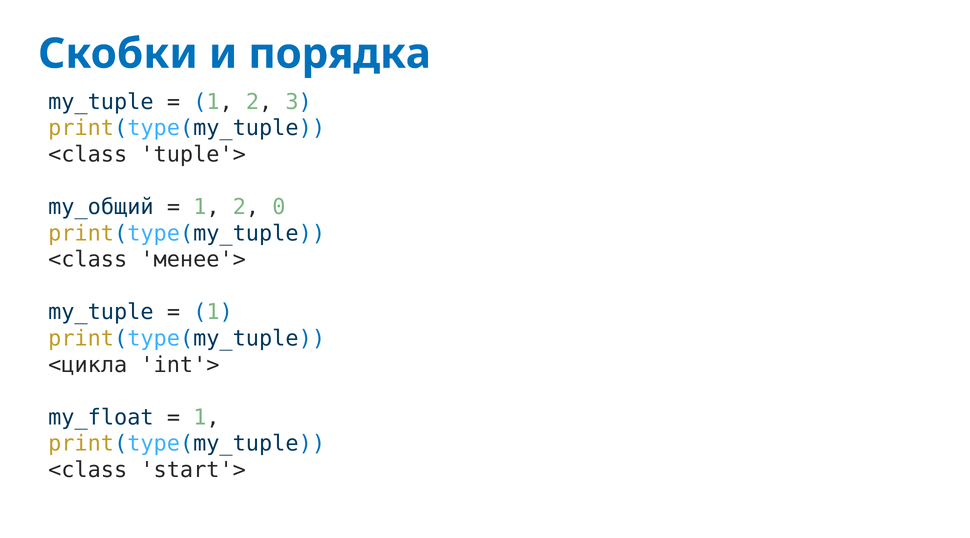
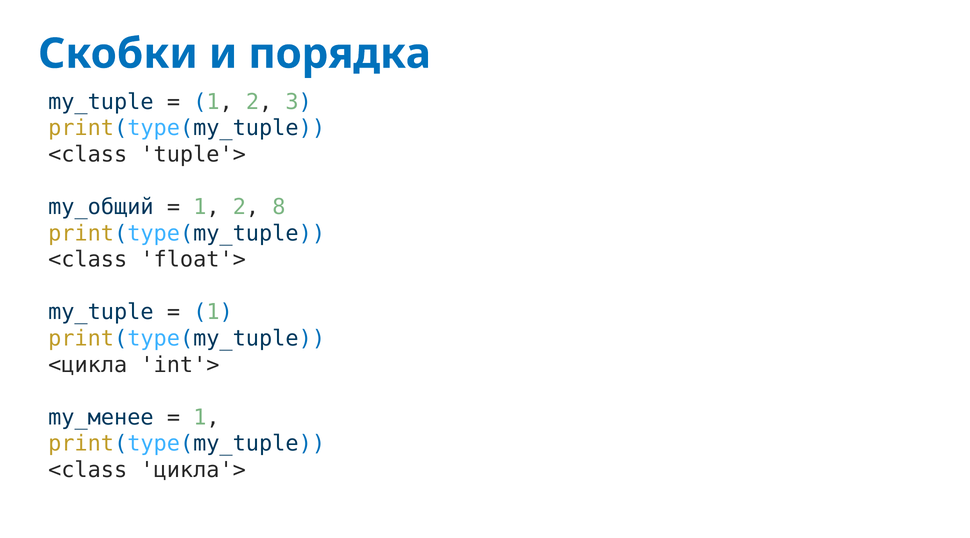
0: 0 -> 8 (279, 207)
менее'>: менее'> -> float'> (193, 259)
my_float: my_float -> my_менее (101, 417)
start'>: start'> -> цикла'> (193, 470)
